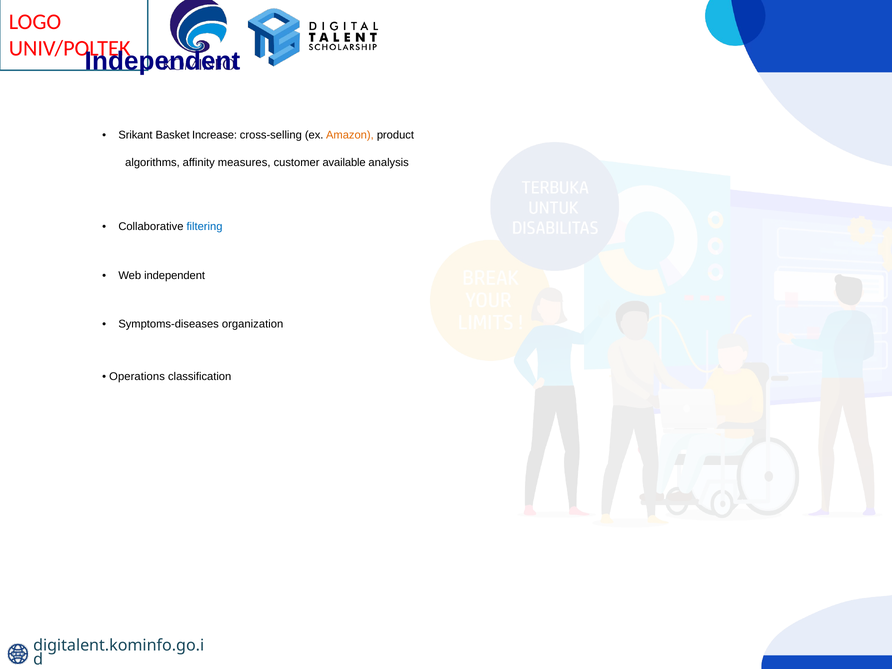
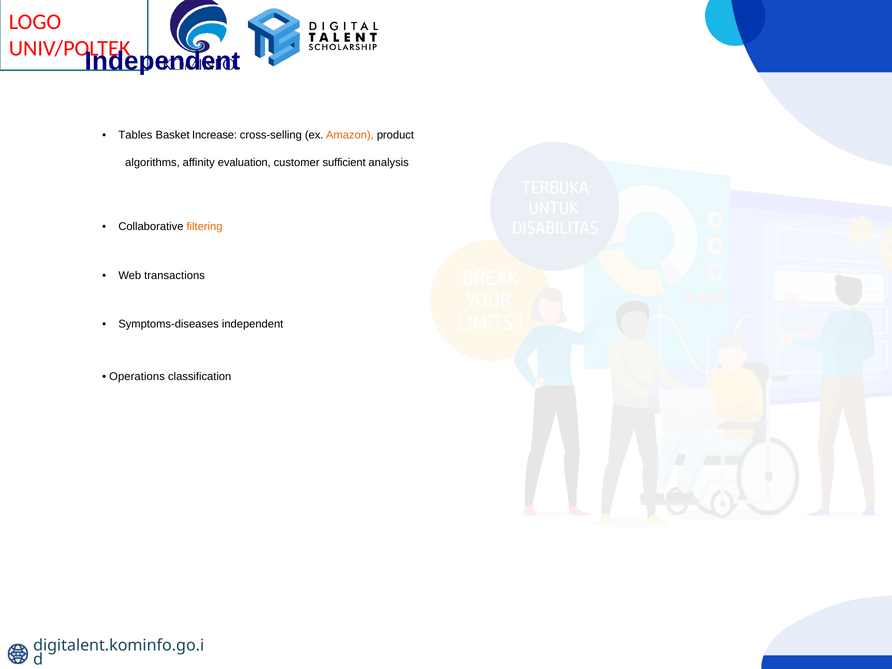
Srikant: Srikant -> Tables (135, 135)
measures: measures -> evaluation (244, 162)
available: available -> sufficient (344, 162)
filtering colour: blue -> orange (204, 226)
Web independent: independent -> transactions (175, 275)
Symptoms-diseases organization: organization -> independent (253, 324)
